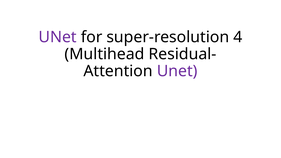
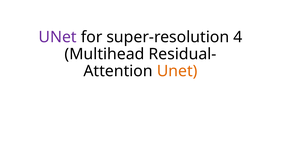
Unet colour: purple -> orange (177, 71)
